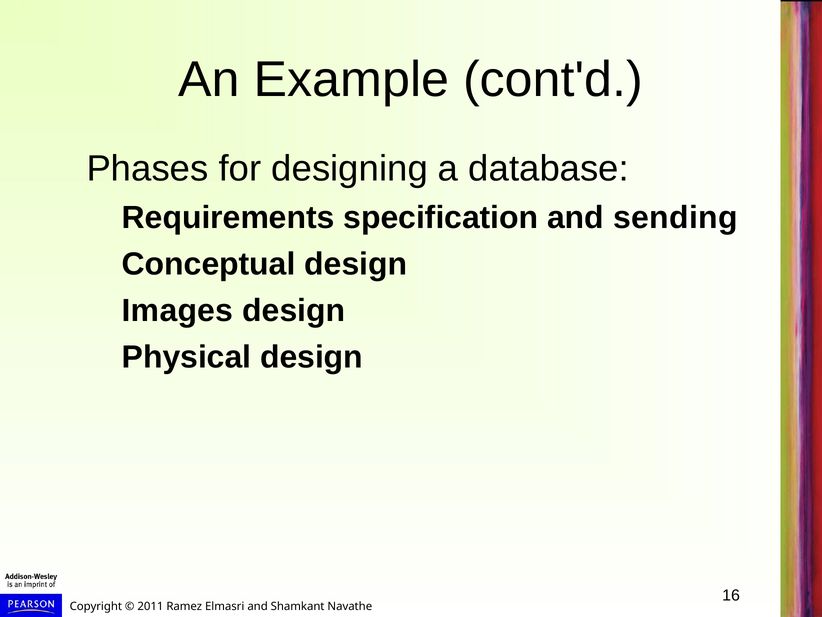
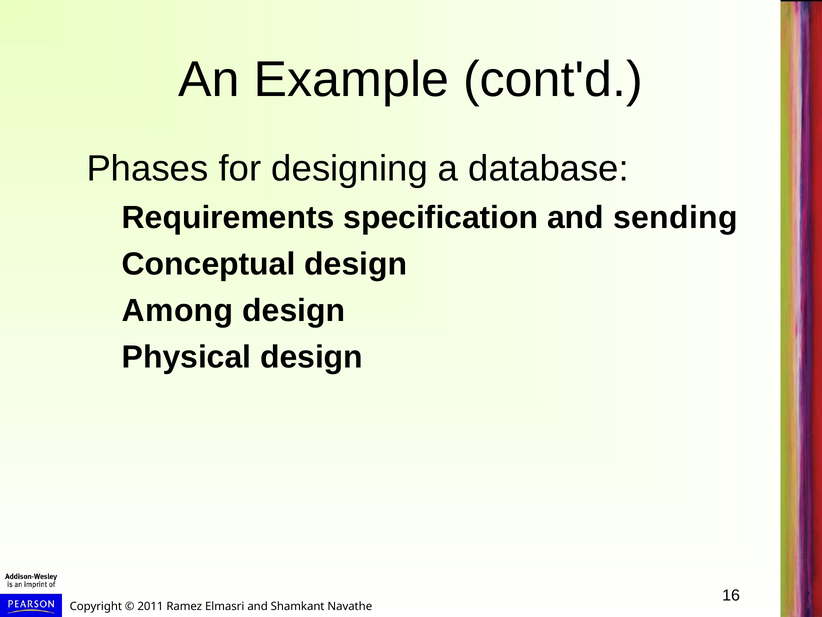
Images: Images -> Among (178, 310)
